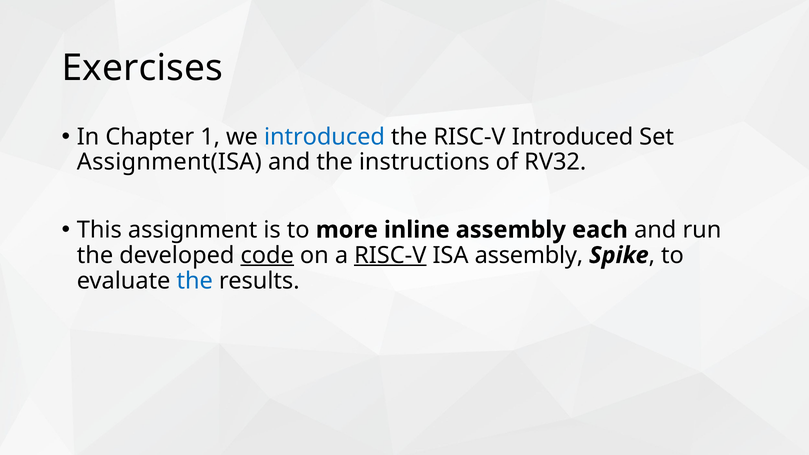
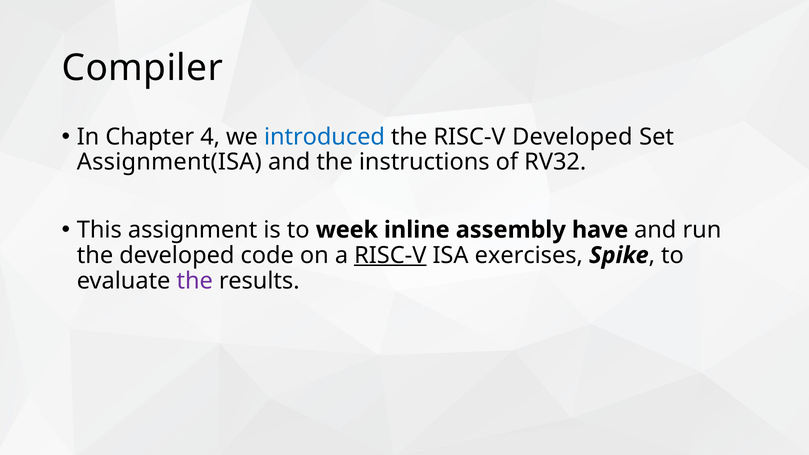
Exercises: Exercises -> Compiler (142, 68)
1: 1 -> 4 (210, 137)
RISC-V Introduced: Introduced -> Developed (572, 137)
more: more -> week (347, 230)
each: each -> have (600, 230)
code underline: present -> none (267, 255)
ISA assembly: assembly -> exercises (529, 255)
the colour: blue -> purple (195, 281)
